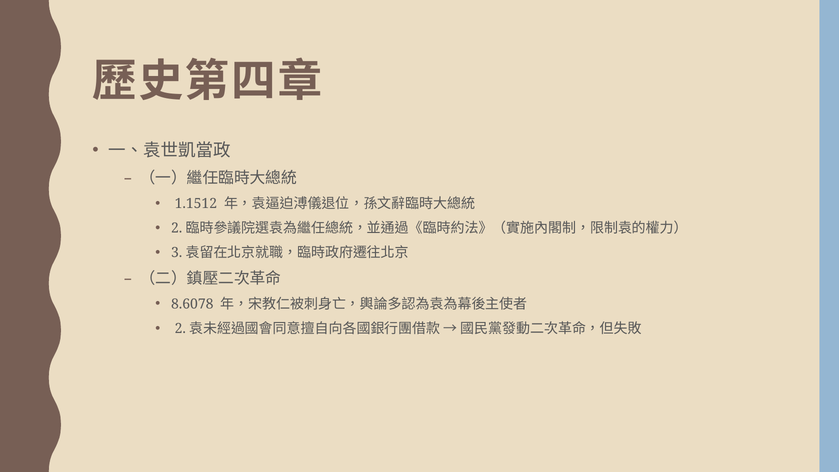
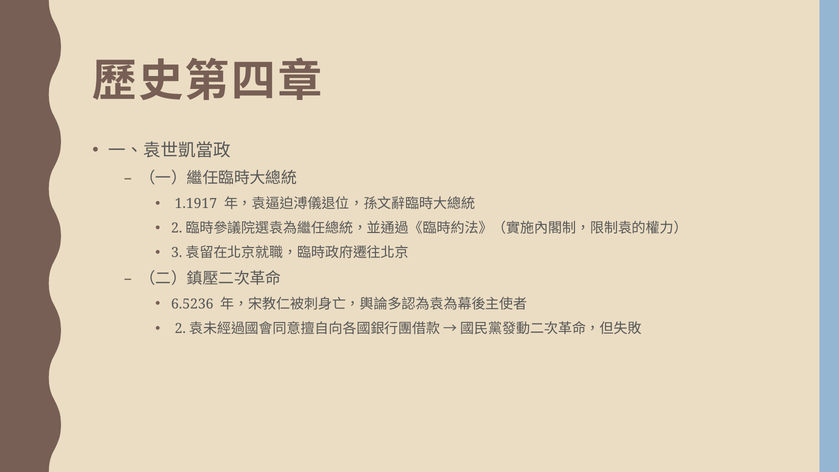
1.1512: 1.1512 -> 1.1917 (196, 204)
8.6078: 8.6078 -> 6.5236 (192, 304)
